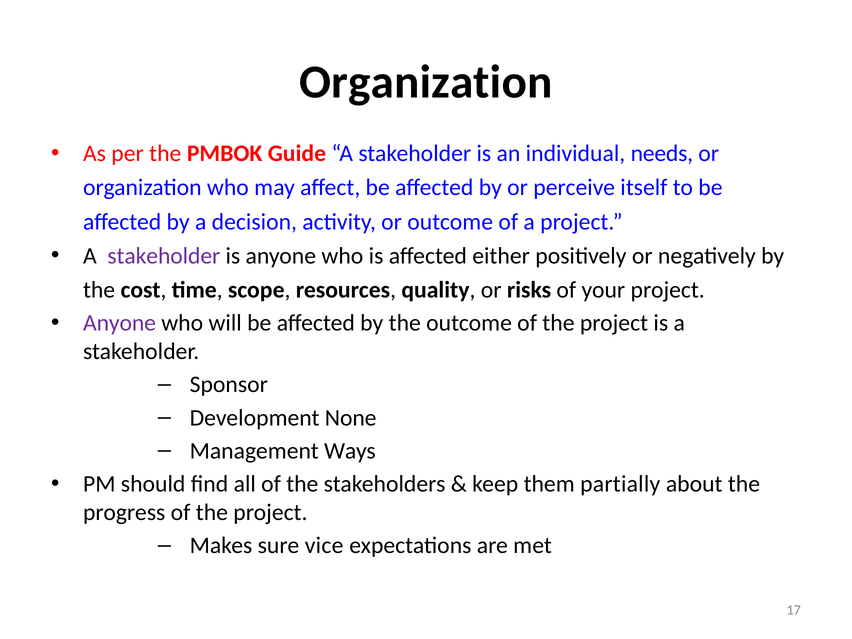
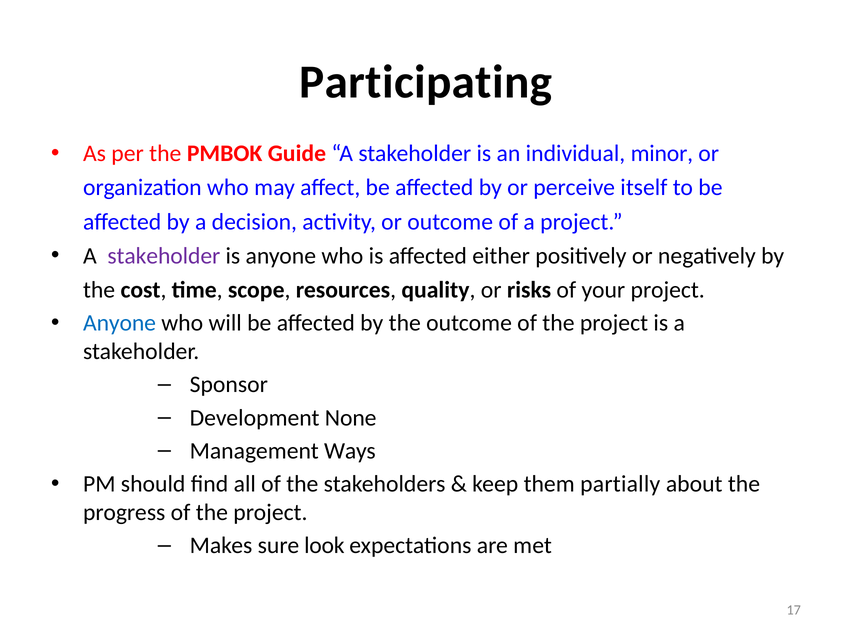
Organization: Organization -> Participating (426, 82)
needs: needs -> minor (662, 154)
Anyone colour: purple -> blue (120, 323)
vice: vice -> look (324, 546)
